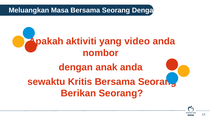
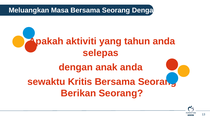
video: video -> tahun (137, 41)
nombor: nombor -> selepas (101, 53)
